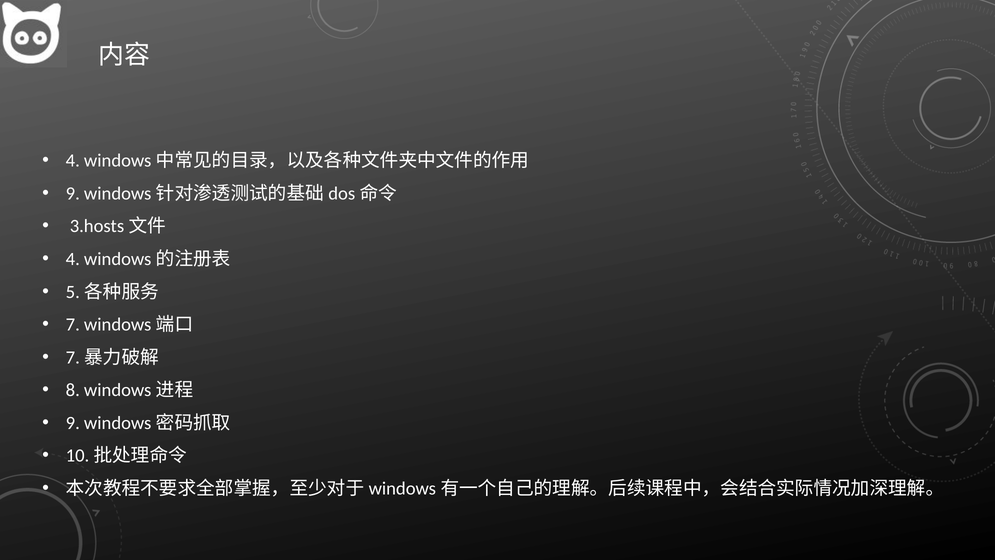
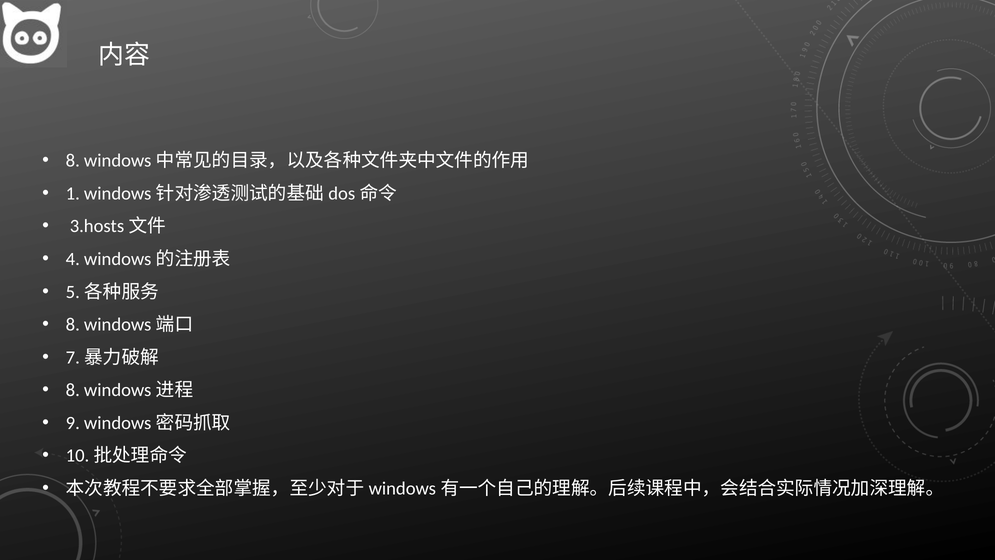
4: 4 -> 8 (73, 161)
9: 9 -> 1 (73, 193)
7: 7 -> 8 (73, 324)
